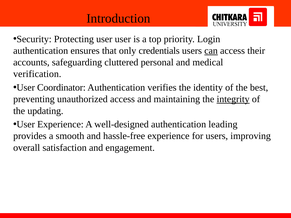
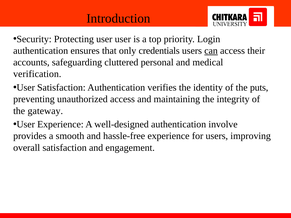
User Coordinator: Coordinator -> Satisfaction (61, 88)
best: best -> puts (259, 88)
integrity underline: present -> none (233, 99)
updating: updating -> gateway (45, 111)
leading: leading -> involve (223, 125)
